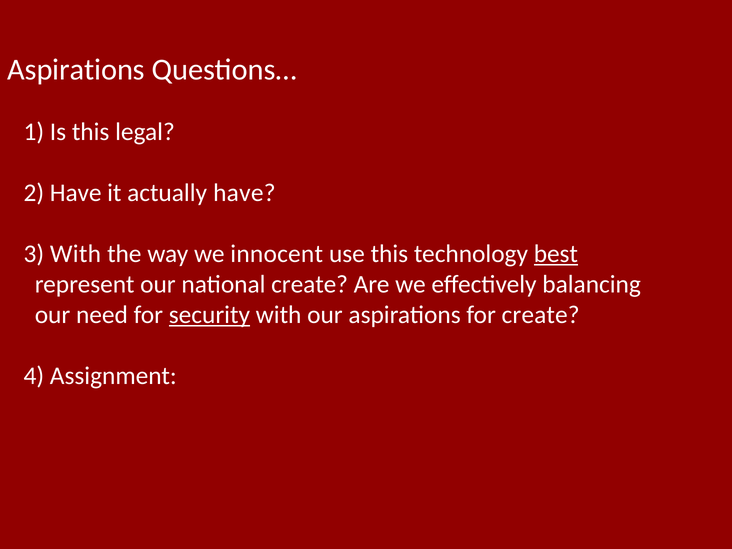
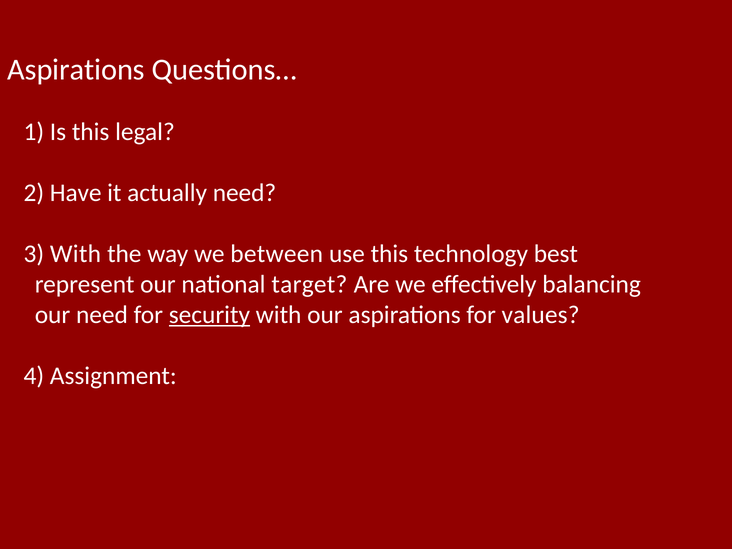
actually have: have -> need (245, 193)
innocent: innocent -> between (277, 254)
best underline: present -> none (556, 254)
national create: create -> target (309, 284)
for create: create -> values (541, 315)
